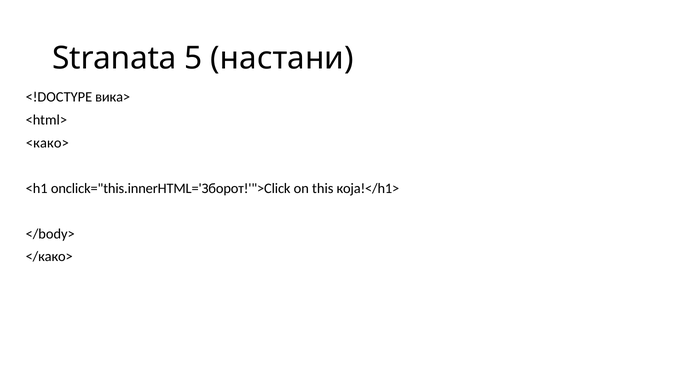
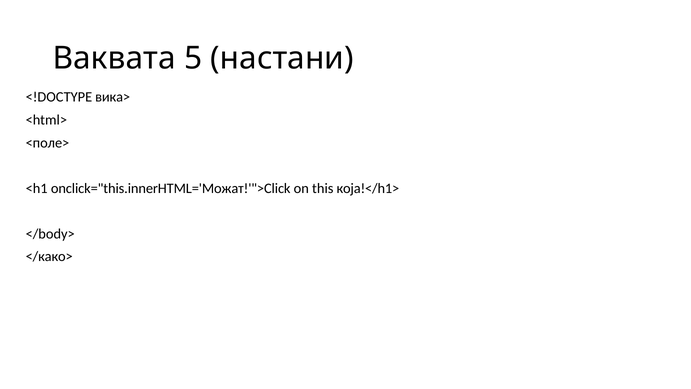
Stranata: Stranata -> Ваквата (114, 58)
<како>: <како> -> <поле> (47, 143)
onclick="this.innerHTML='Зборот!'">Click: onclick="this.innerHTML='Зборот!'">Click -> onclick="this.innerHTML='Можат!'">Click (171, 188)
